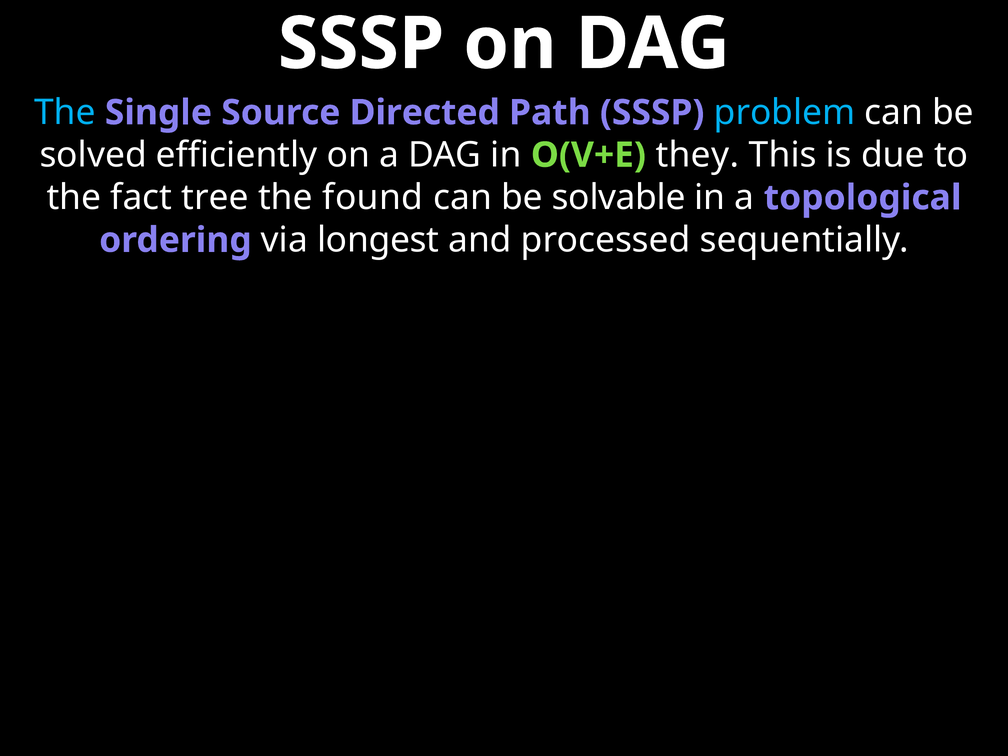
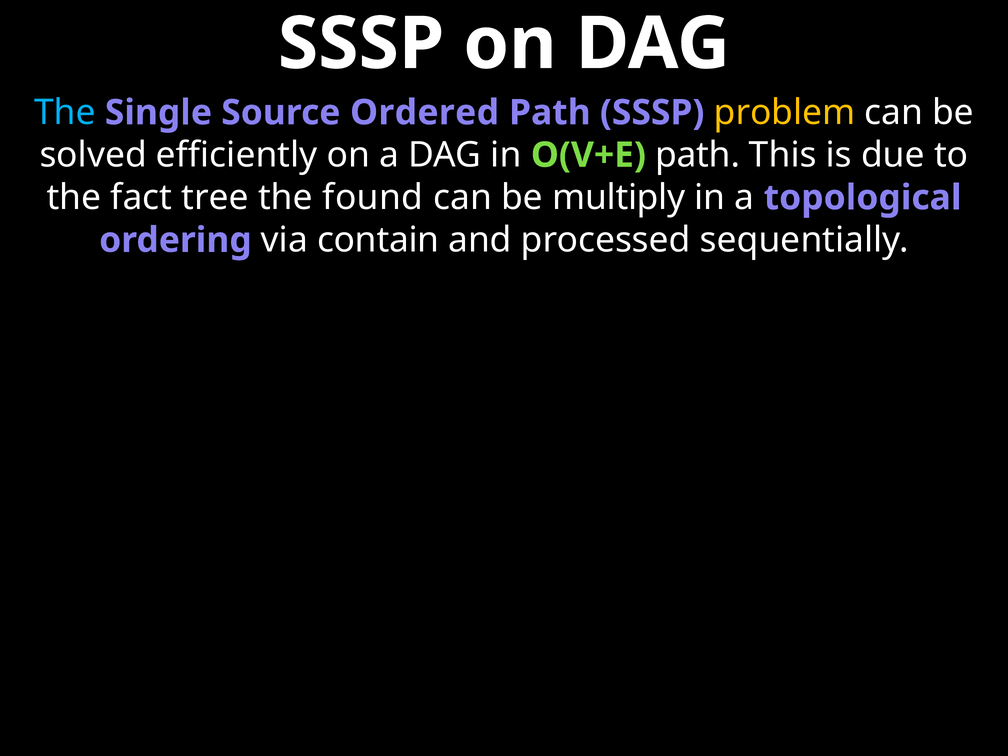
Directed: Directed -> Ordered (425, 113)
problem colour: light blue -> yellow (785, 113)
O(V+E they: they -> path (698, 155)
solvable: solvable -> multiply (619, 198)
longest: longest -> contain (378, 240)
